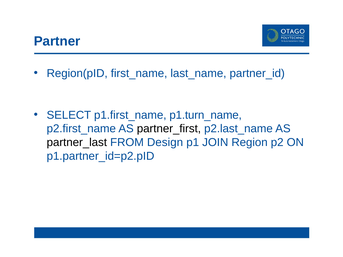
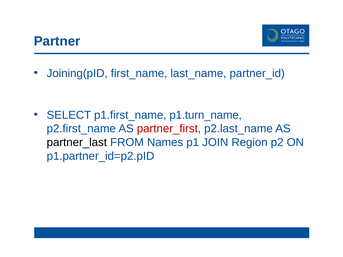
Region(pID: Region(pID -> Joining(pID (77, 73)
partner_first colour: black -> red (169, 129)
Design: Design -> Names (165, 143)
